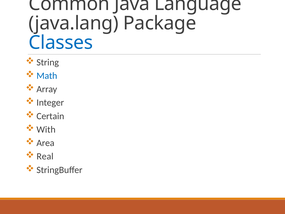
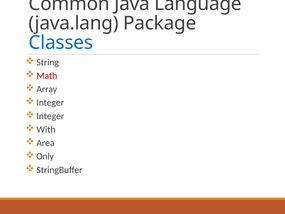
Math colour: blue -> red (47, 76)
Certain: Certain -> Integer (50, 116)
Real: Real -> Only (45, 156)
